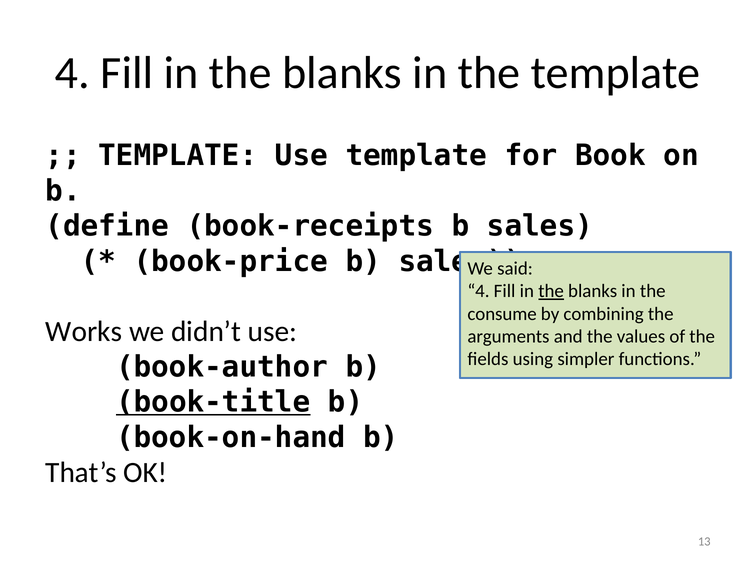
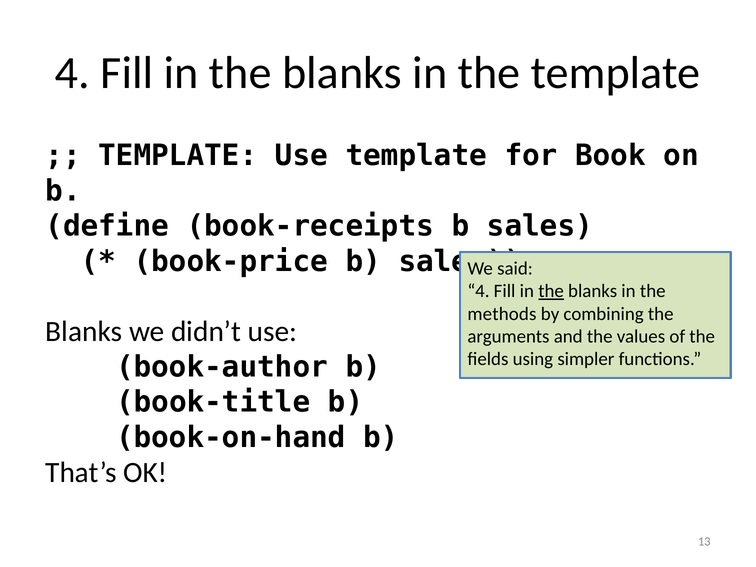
consume: consume -> methods (502, 314)
Works: Works -> Blanks (84, 332)
book-title underline: present -> none (213, 402)
